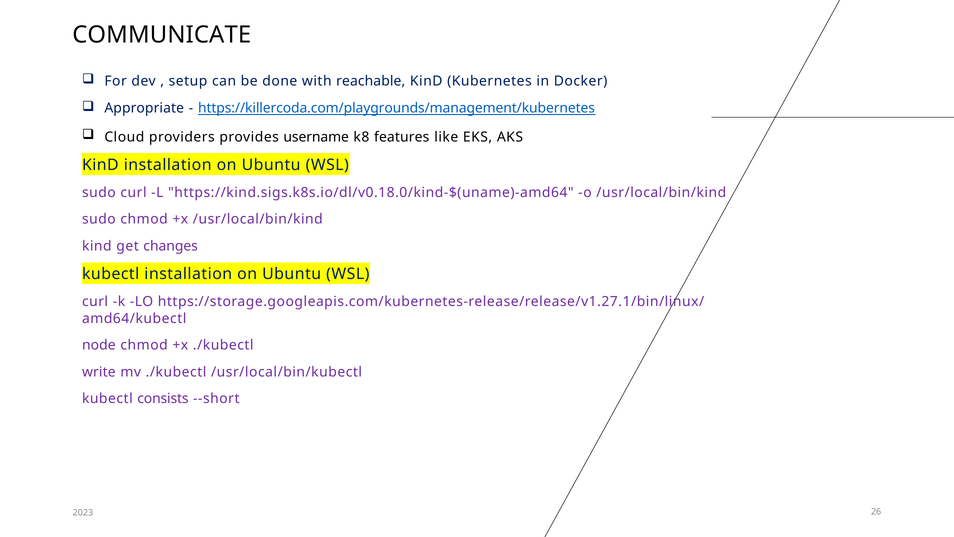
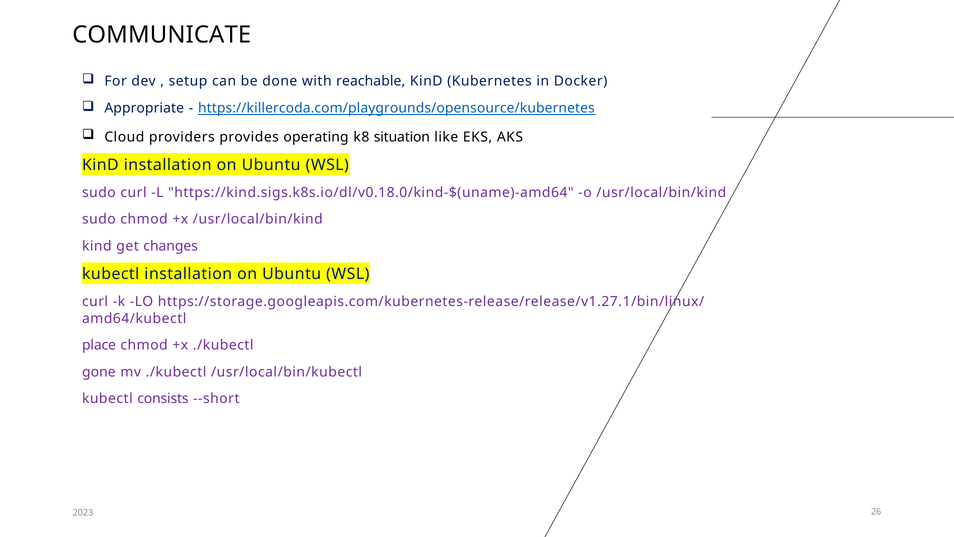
https://killercoda.com/playgrounds/management/kubernetes: https://killercoda.com/playgrounds/management/kubernetes -> https://killercoda.com/playgrounds/opensource/kubernetes (396, 108)
username: username -> operating (316, 137)
features: features -> situation (402, 137)
node: node -> place (99, 345)
write: write -> gone (99, 372)
